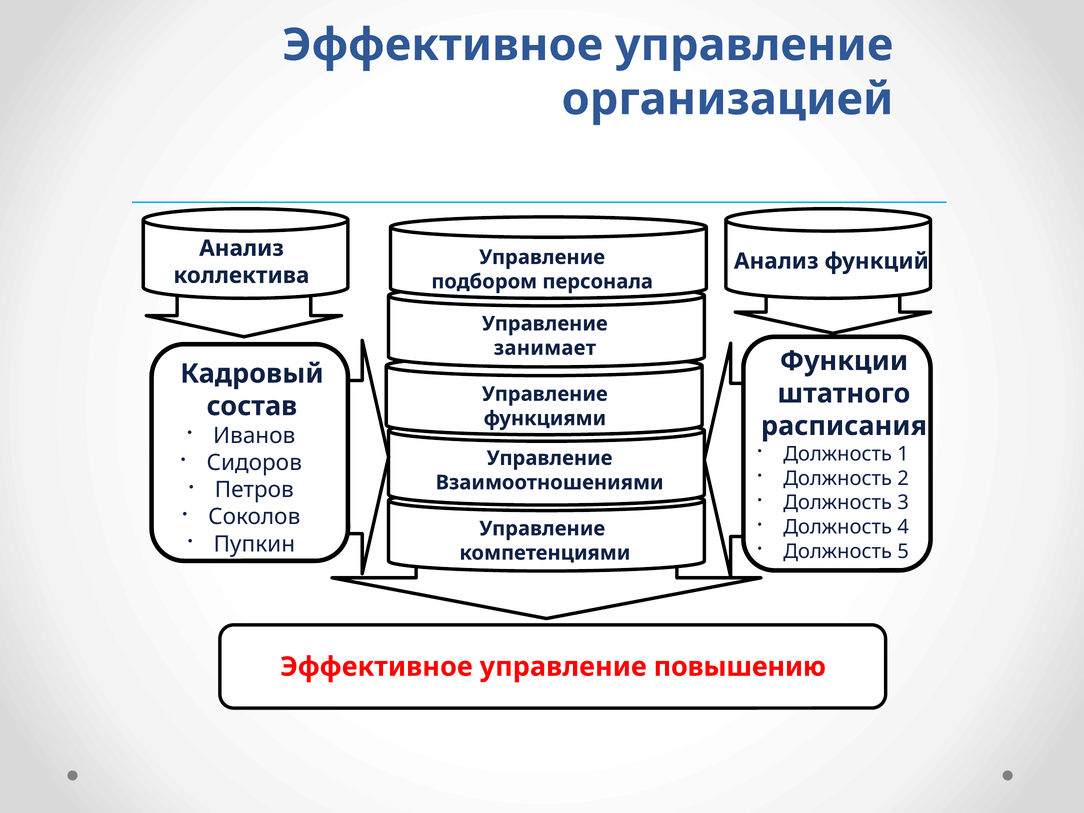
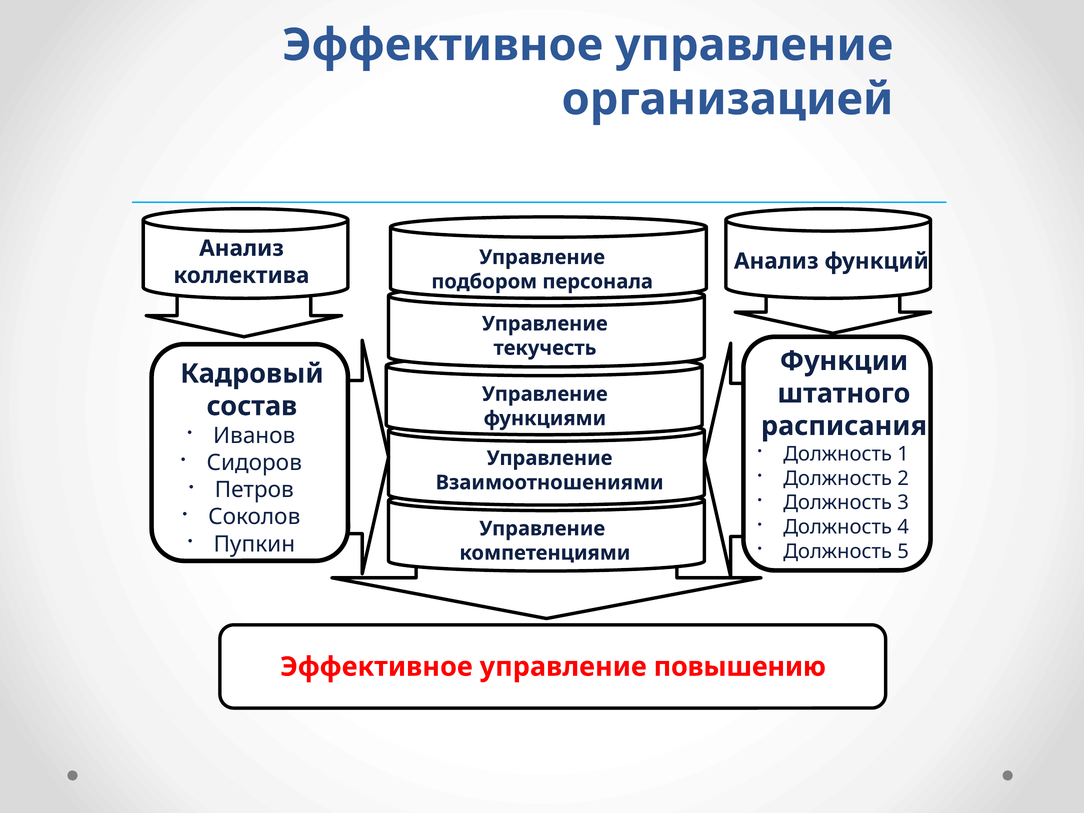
занимает: занимает -> текучесть (545, 348)
